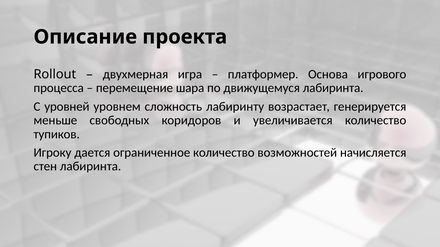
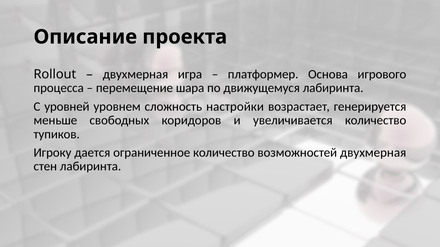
лабиринту: лабиринту -> настройки (235, 107)
возможностей начисляется: начисляется -> двухмерная (373, 153)
